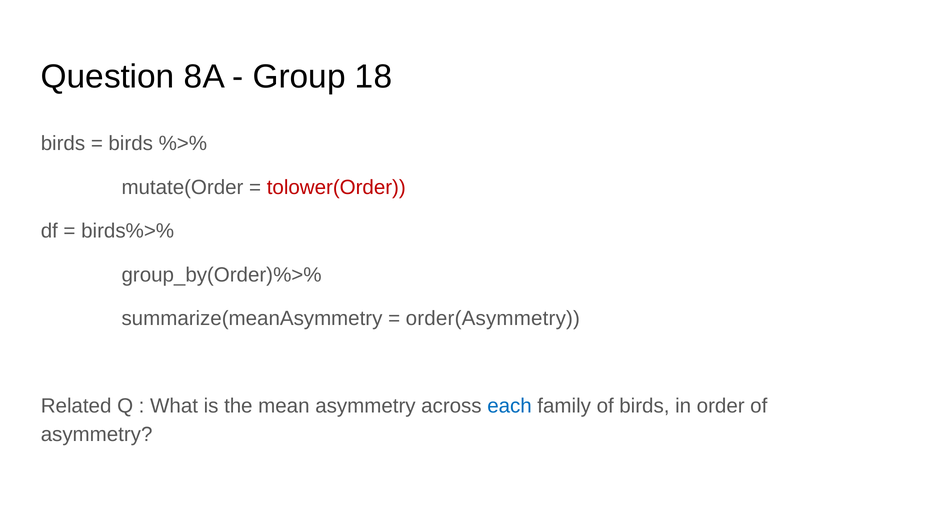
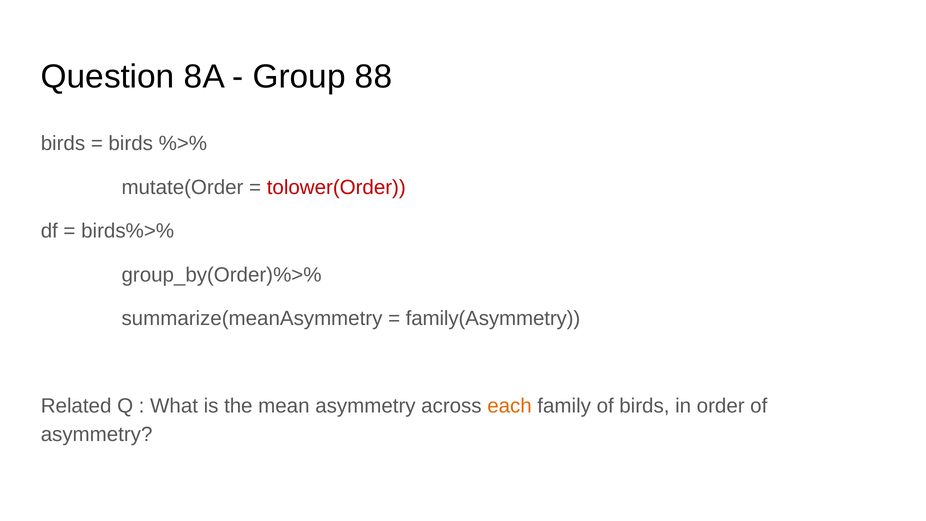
18: 18 -> 88 (374, 77)
order(Asymmetry: order(Asymmetry -> family(Asymmetry (493, 319)
each colour: blue -> orange (509, 406)
